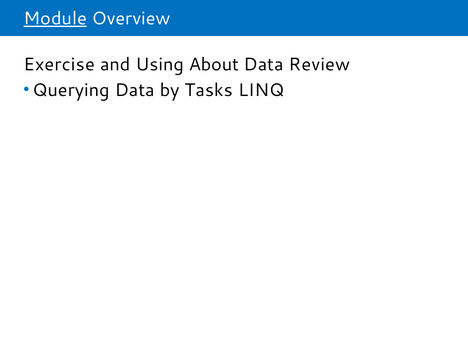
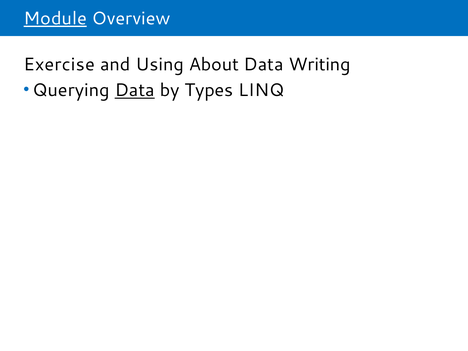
Review: Review -> Writing (320, 64)
Data underline: none -> present (135, 90)
Tasks: Tasks -> Types (209, 90)
